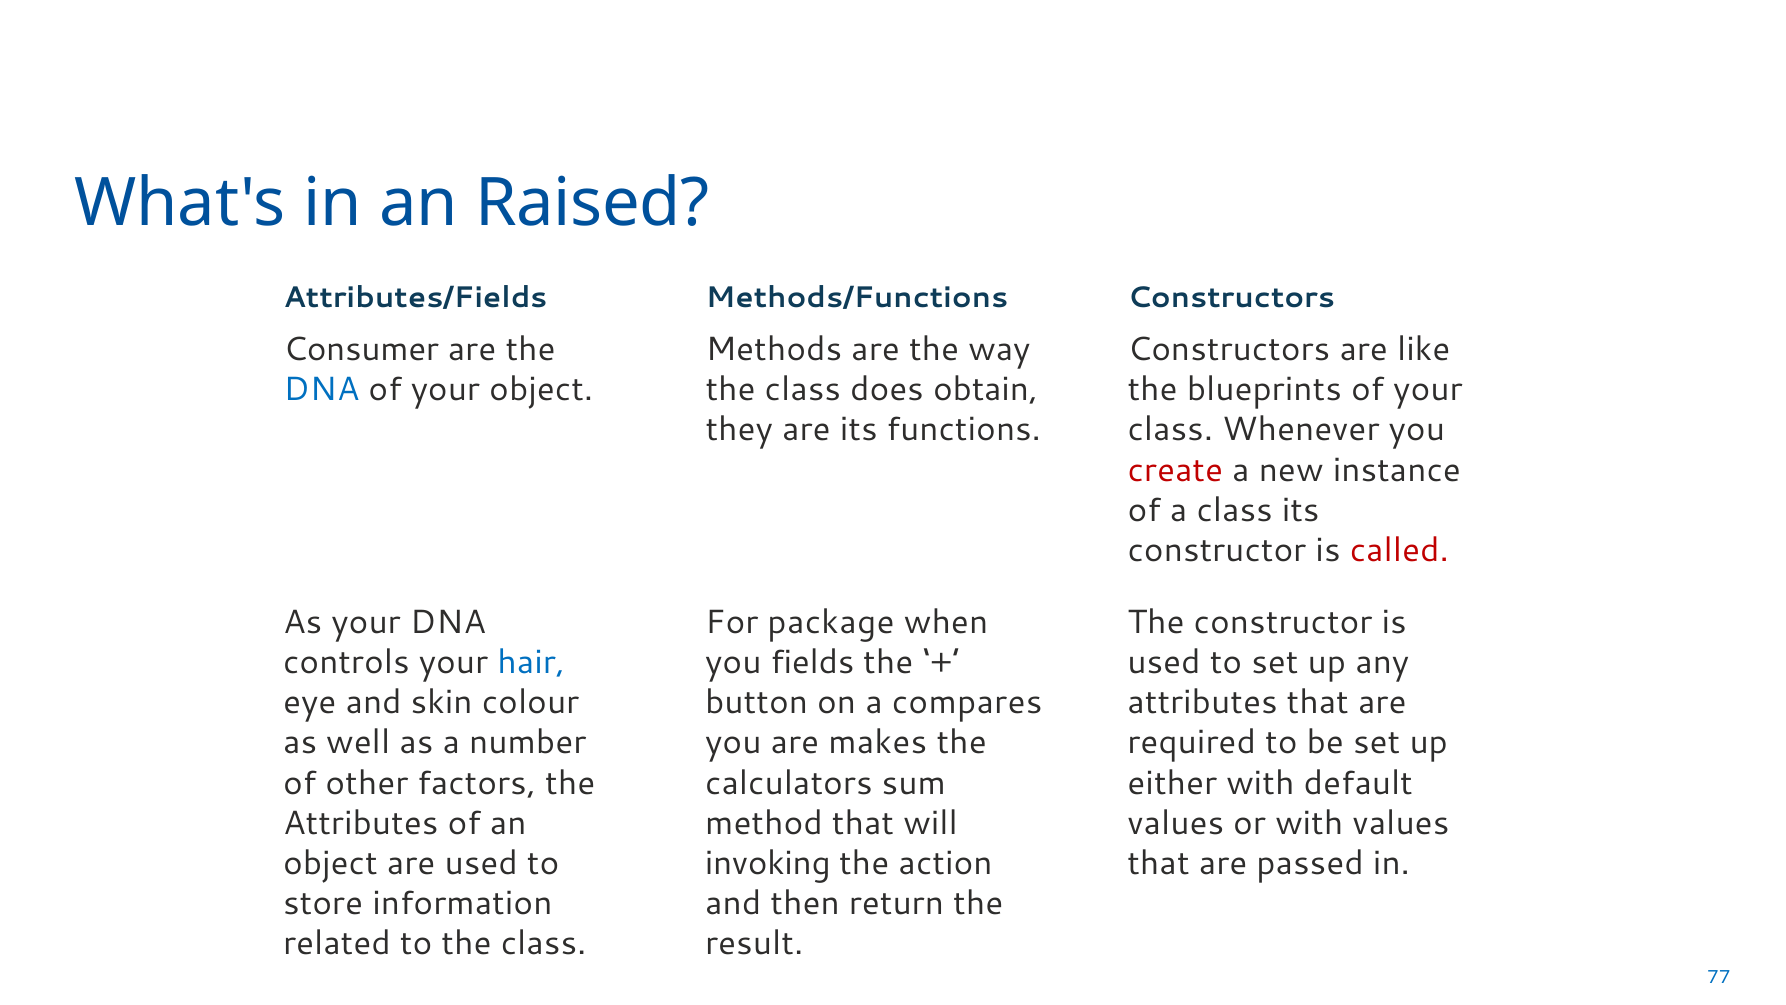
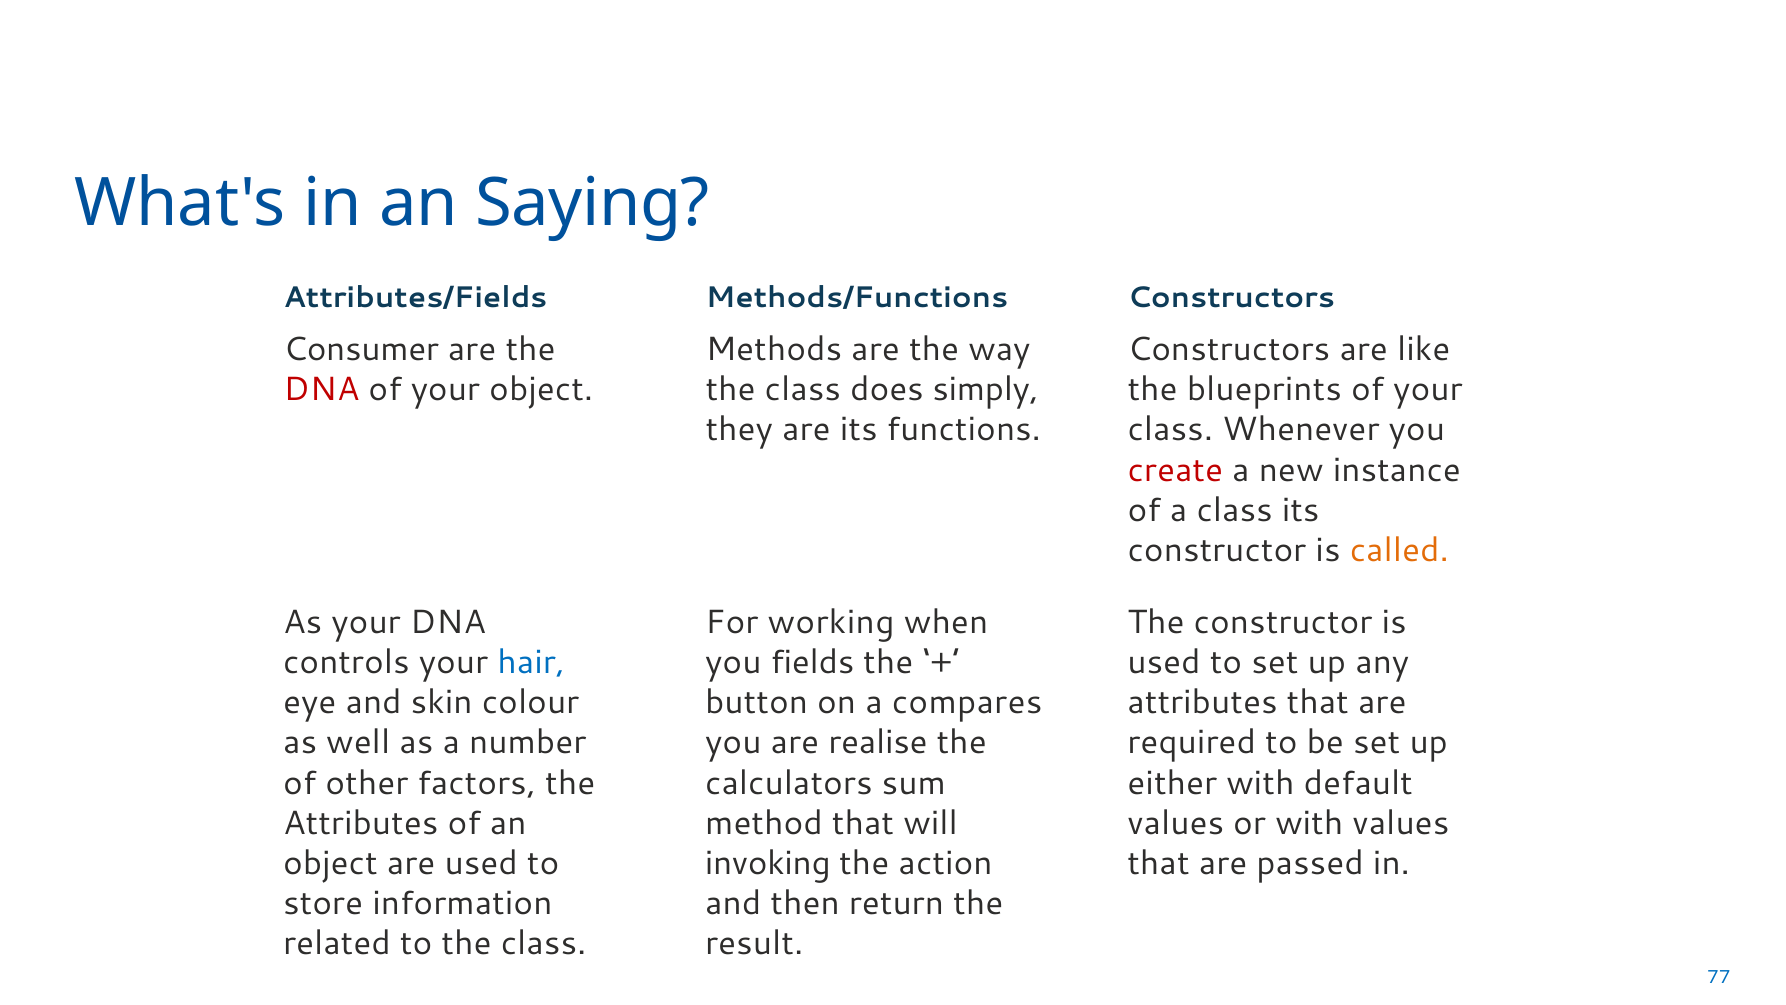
Raised: Raised -> Saying (593, 203)
DNA colour: blue -> red (321, 389)
obtain: obtain -> simply (986, 389)
called colour: red -> orange (1399, 550)
package: package -> working (831, 622)
makes: makes -> realise (878, 742)
